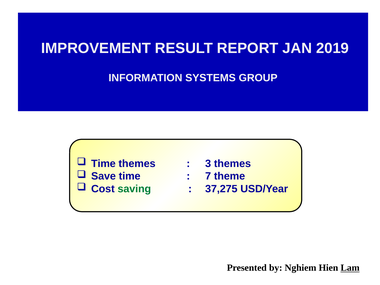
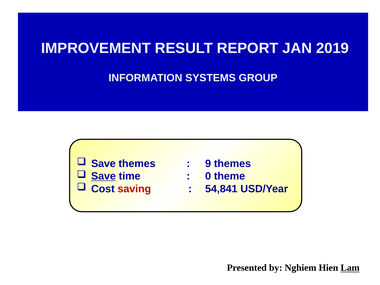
Time: Time -> Save (103, 164)
3: 3 -> 9 (208, 164)
Save underline: none -> present (104, 176)
7: 7 -> 0 (208, 176)
saving colour: green -> red (134, 189)
37,275: 37,275 -> 54,841 (221, 189)
